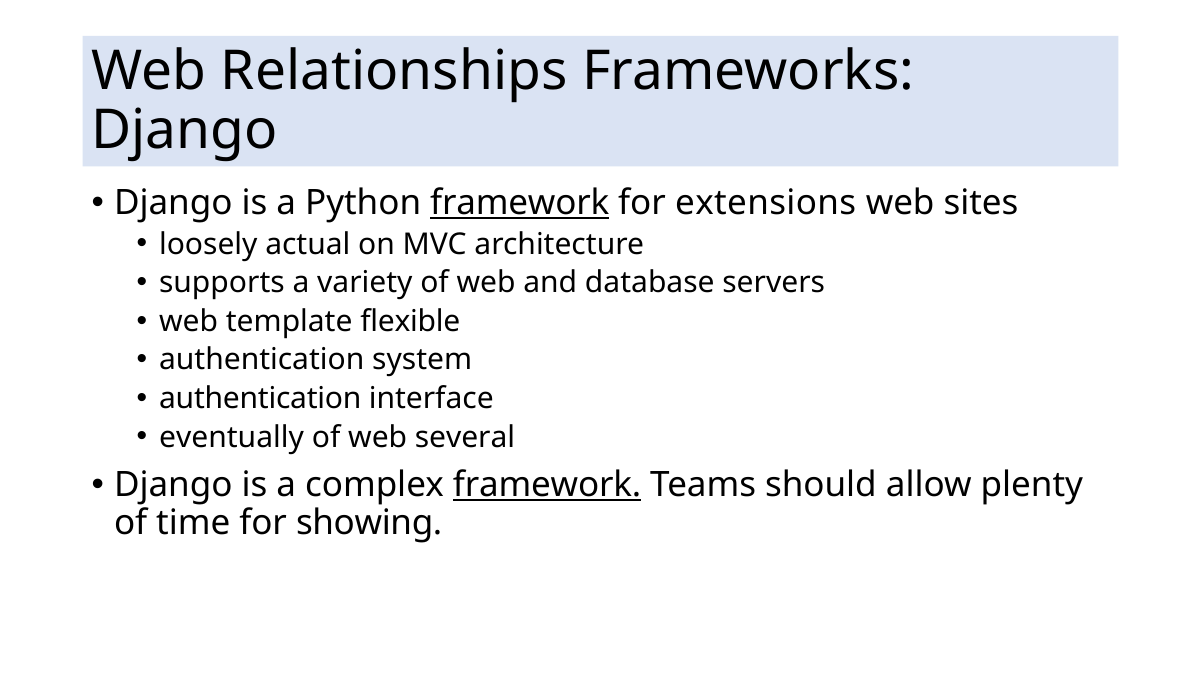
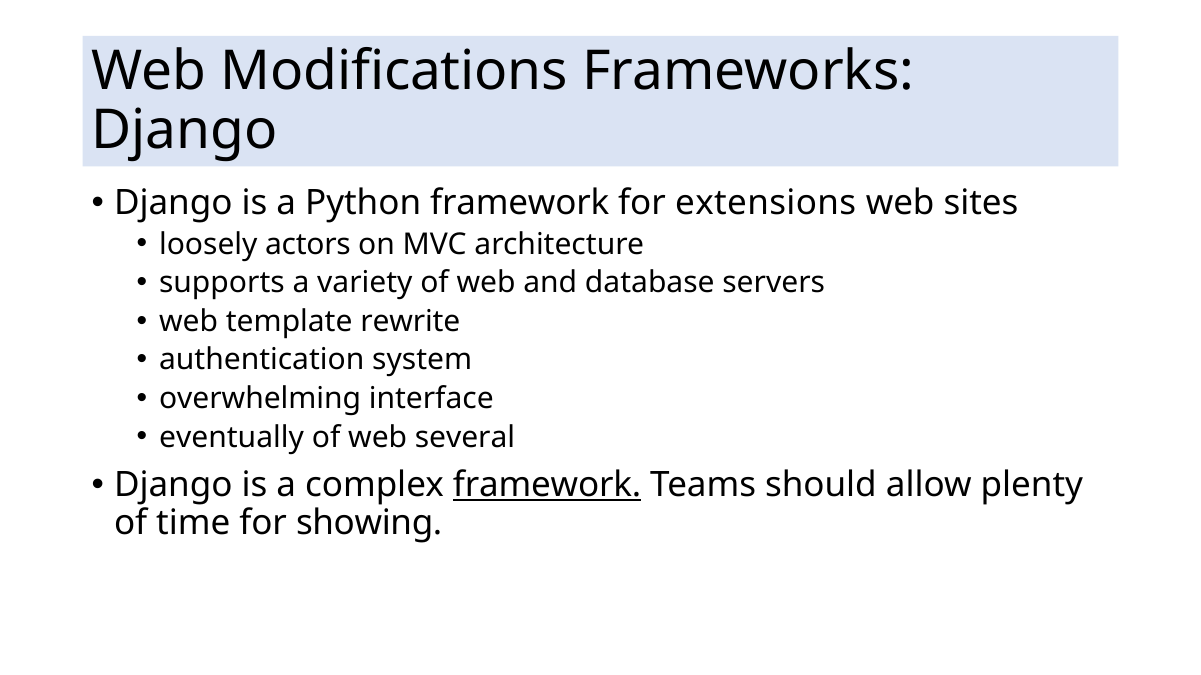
Relationships: Relationships -> Modifications (394, 71)
framework underline: present -> none (520, 203)
actual: actual -> actors (308, 244)
flexible: flexible -> rewrite (410, 322)
authentication: authentication -> overwhelming (260, 399)
